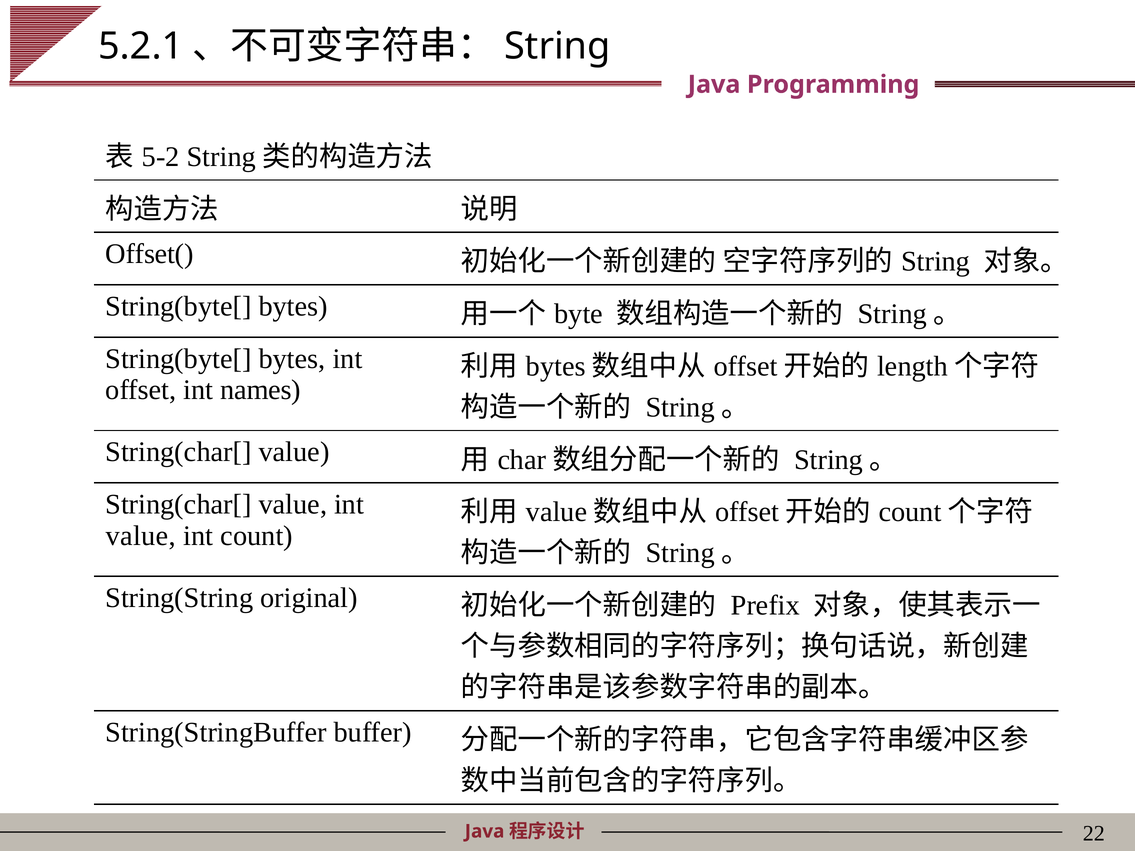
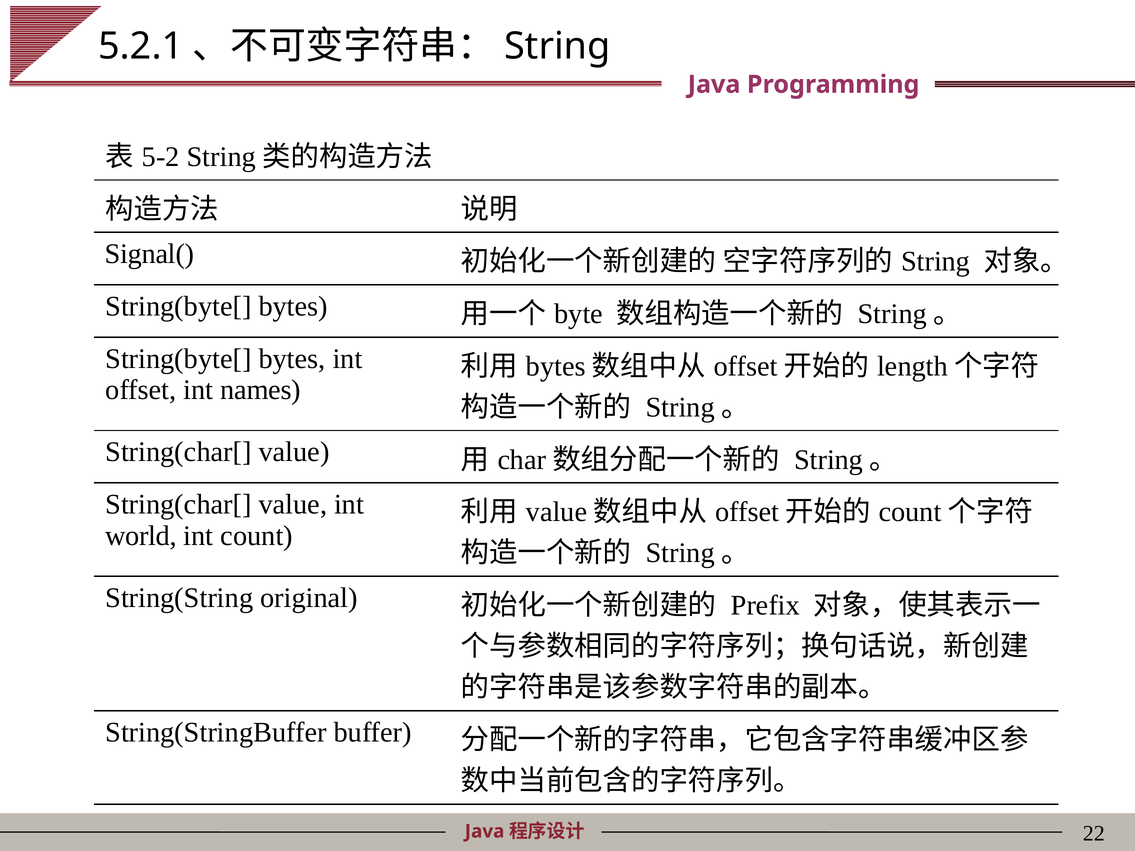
Offset(: Offset( -> Signal( (149, 254)
value: value -> world (141, 536)
